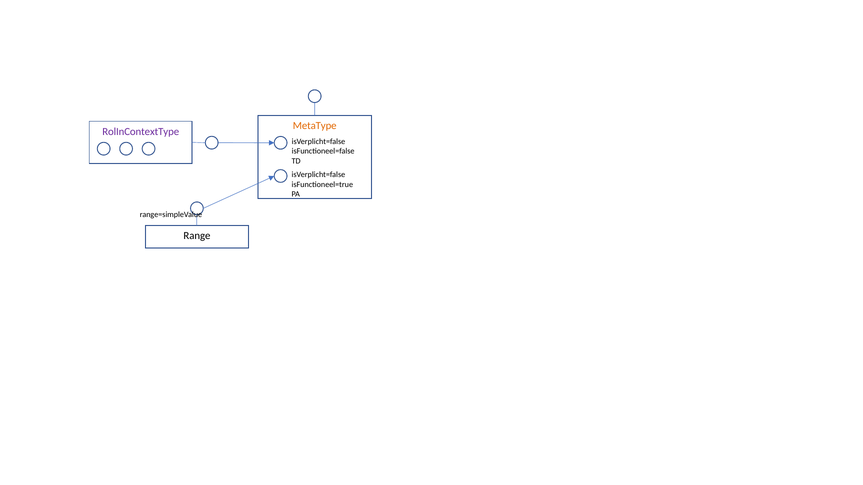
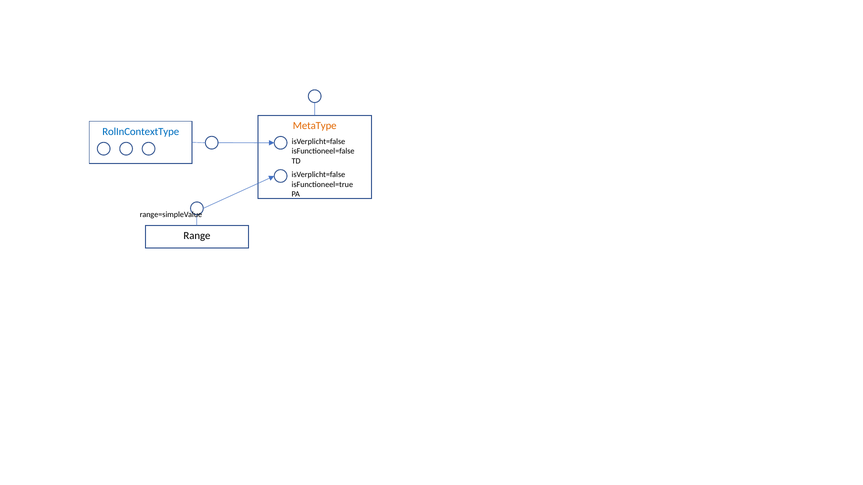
RolInContextType colour: purple -> blue (141, 132)
